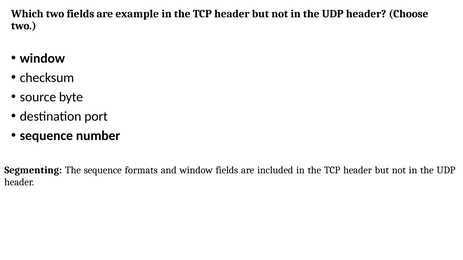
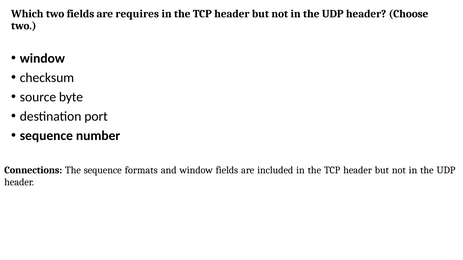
example: example -> requires (137, 14)
Segmenting: Segmenting -> Connections (33, 170)
